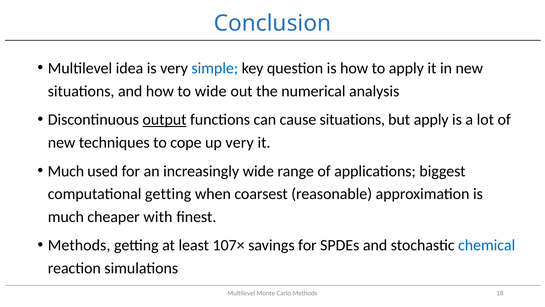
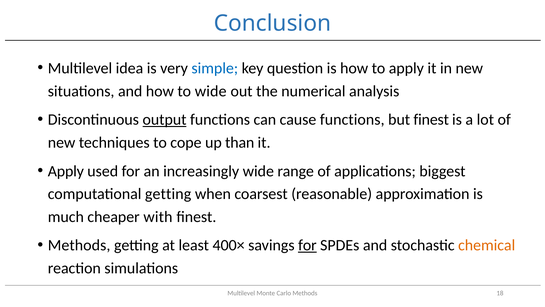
cause situations: situations -> functions (352, 119)
but apply: apply -> finest (431, 119)
up very: very -> than (240, 142)
Much: Much -> Apply (66, 171)
107×: 107× -> 400× (229, 245)
for underline: none -> present (307, 245)
chemical colour: blue -> orange (487, 245)
